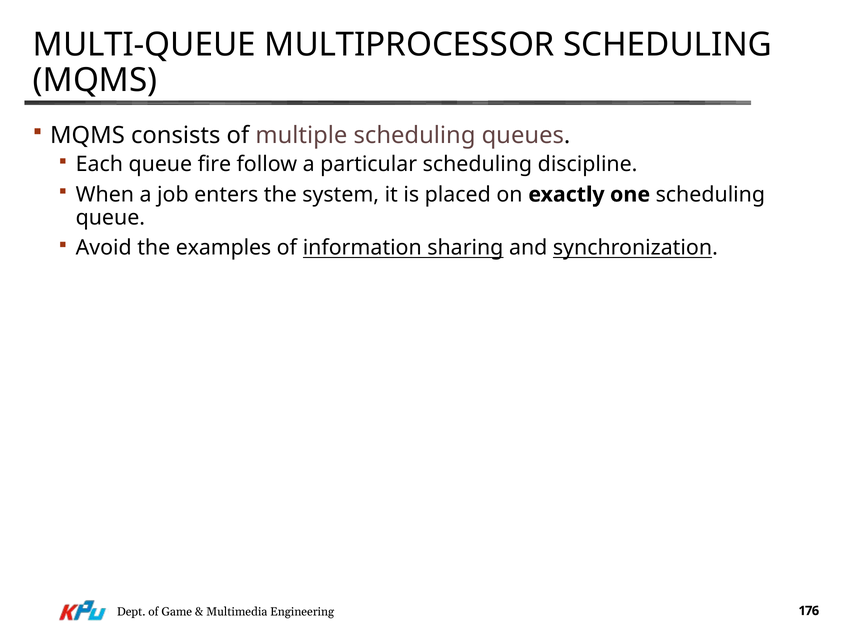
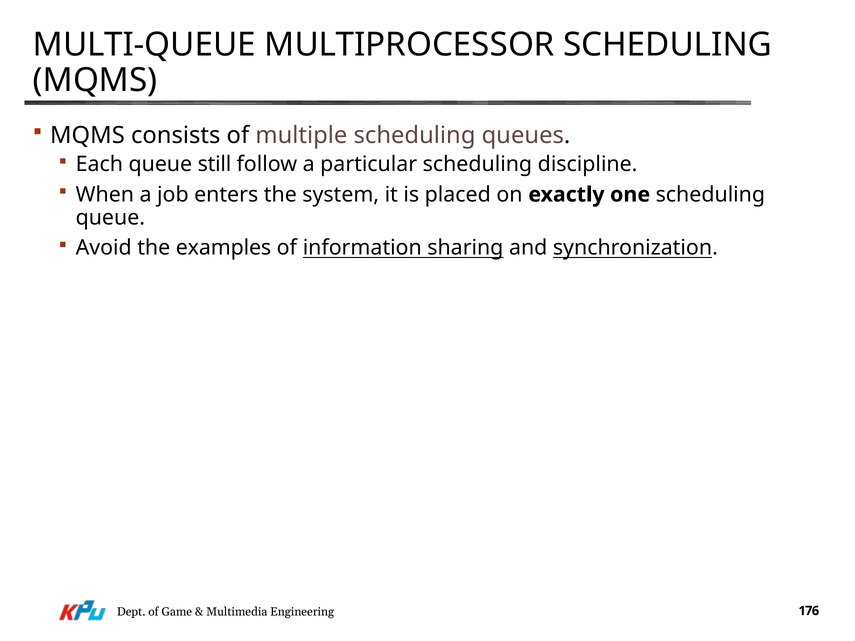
fire: fire -> still (214, 164)
